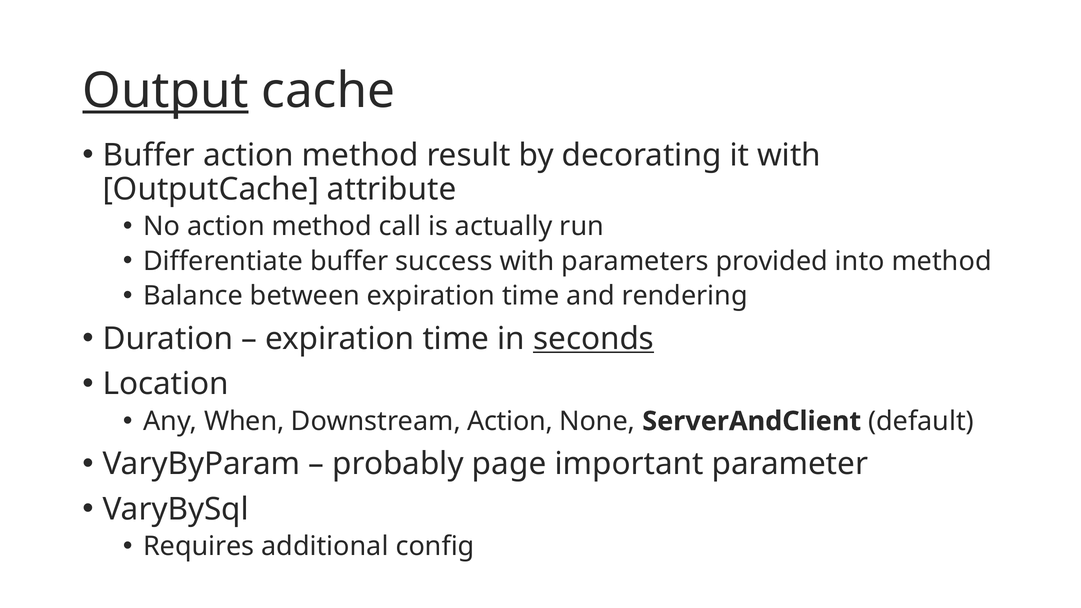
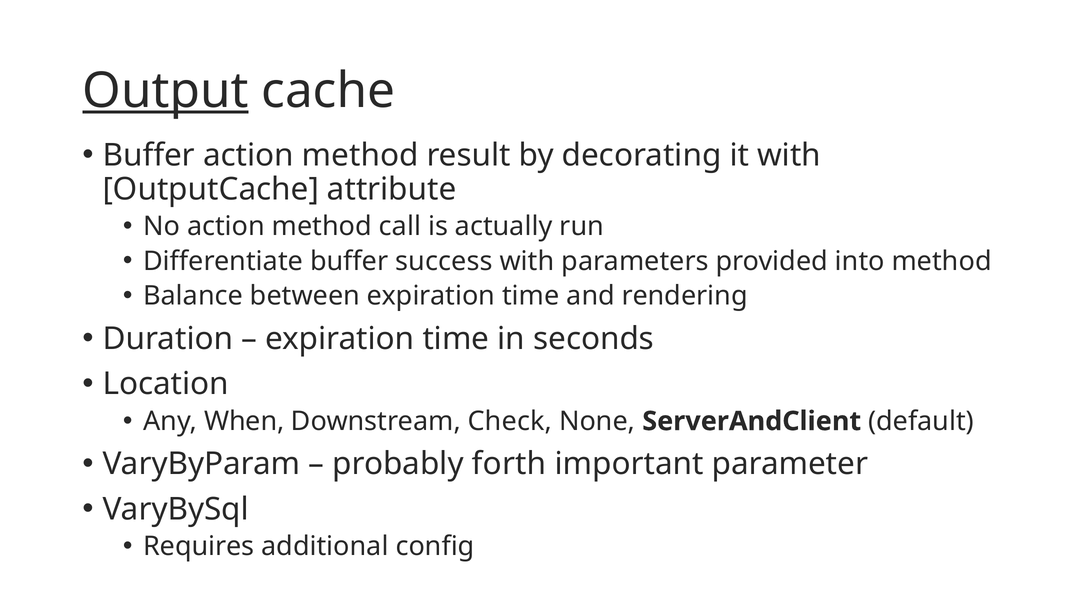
seconds underline: present -> none (594, 339)
Downstream Action: Action -> Check (510, 421)
page: page -> forth (509, 464)
